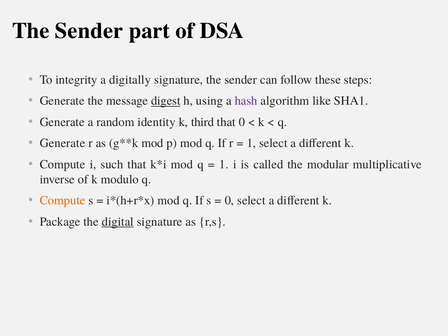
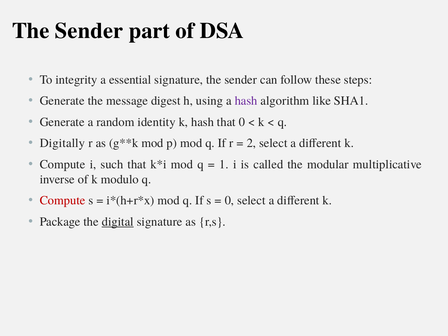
digitally: digitally -> essential (130, 80)
digest underline: present -> none (166, 101)
k third: third -> hash (203, 122)
Generate: Generate -> Digitally (62, 143)
1: 1 -> 2 (251, 143)
Compute colour: orange -> red (63, 200)
